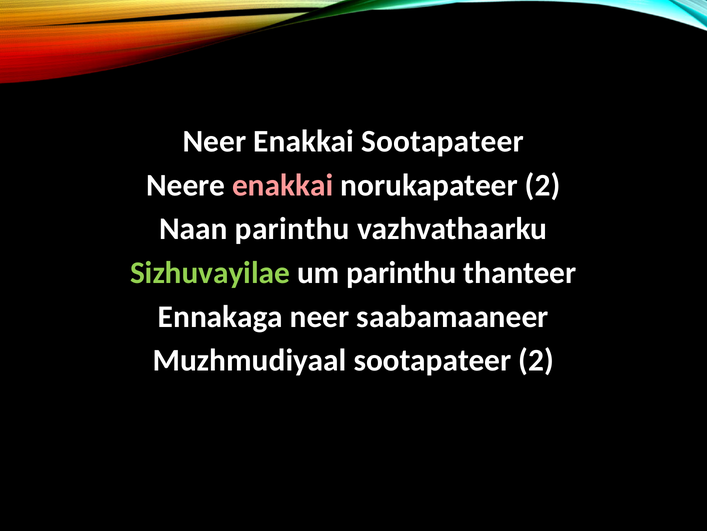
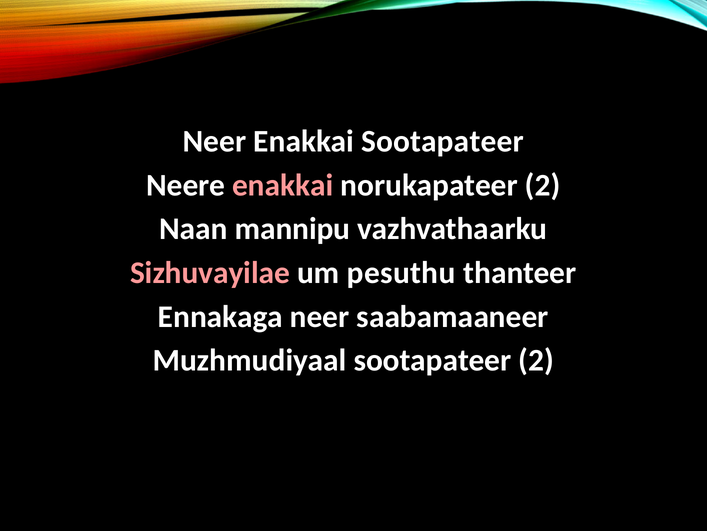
Naan parinthu: parinthu -> mannipu (293, 229)
Sizhuvayilae colour: light green -> pink (210, 272)
um parinthu: parinthu -> pesuthu (401, 272)
